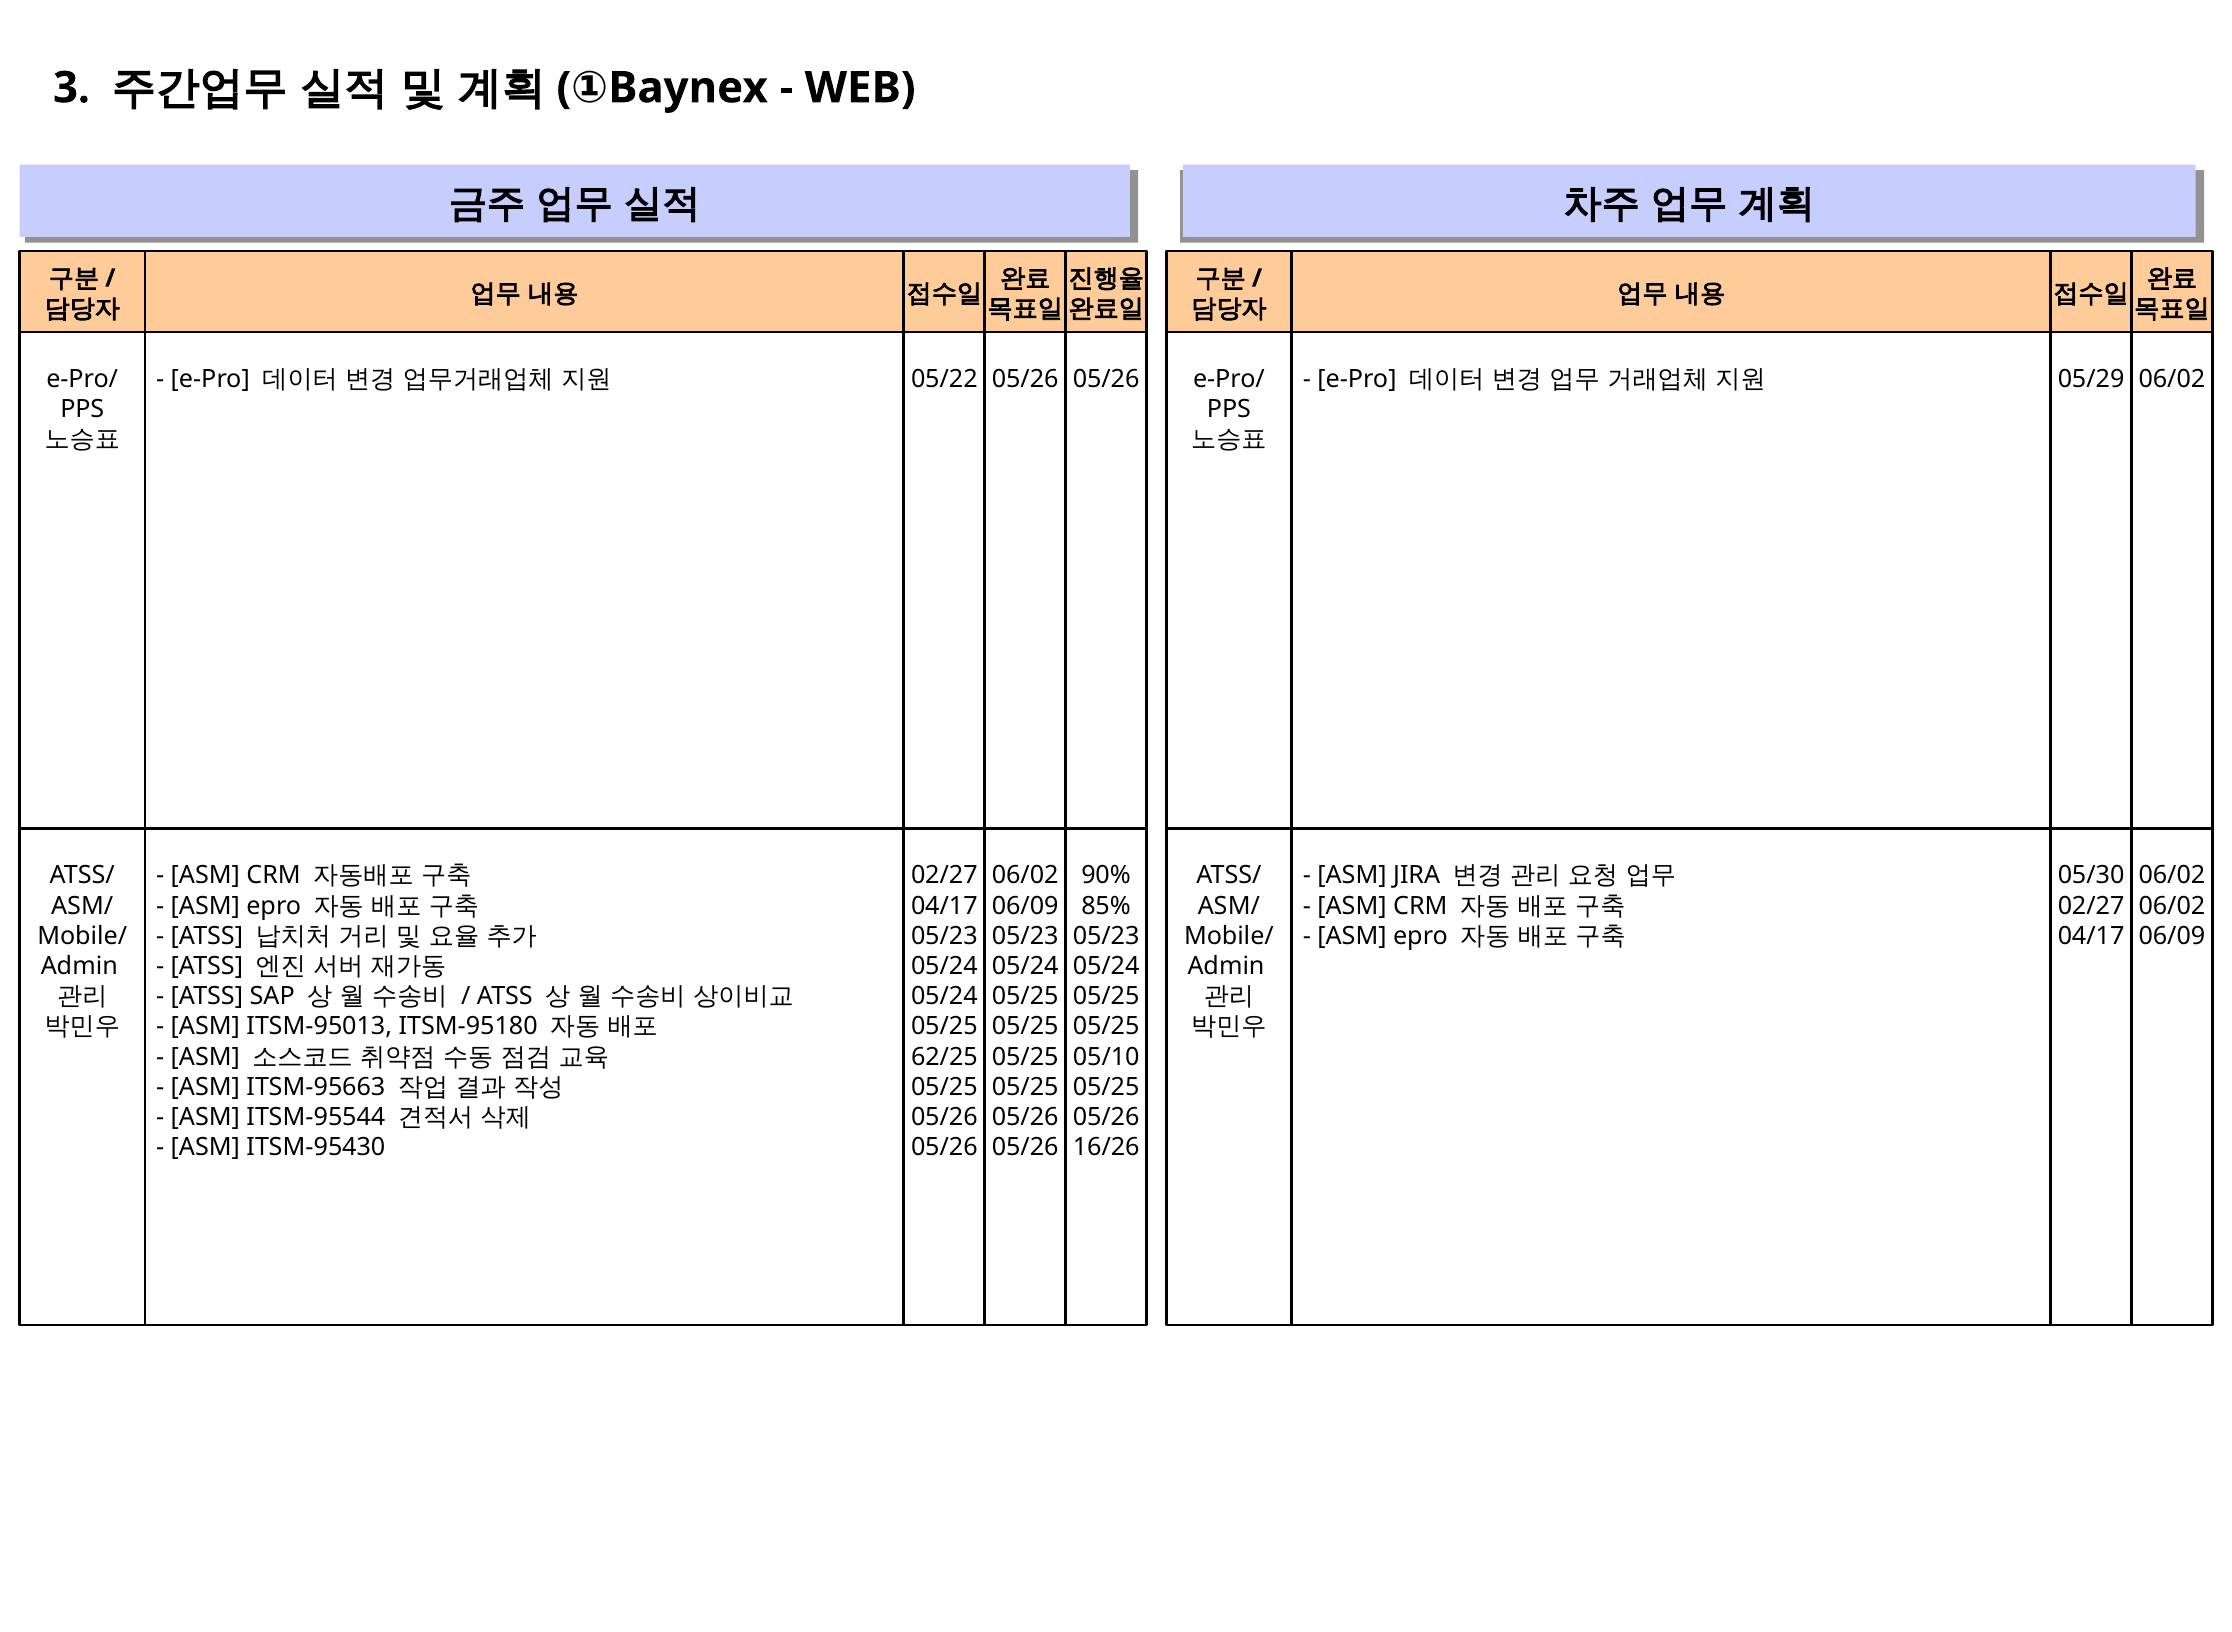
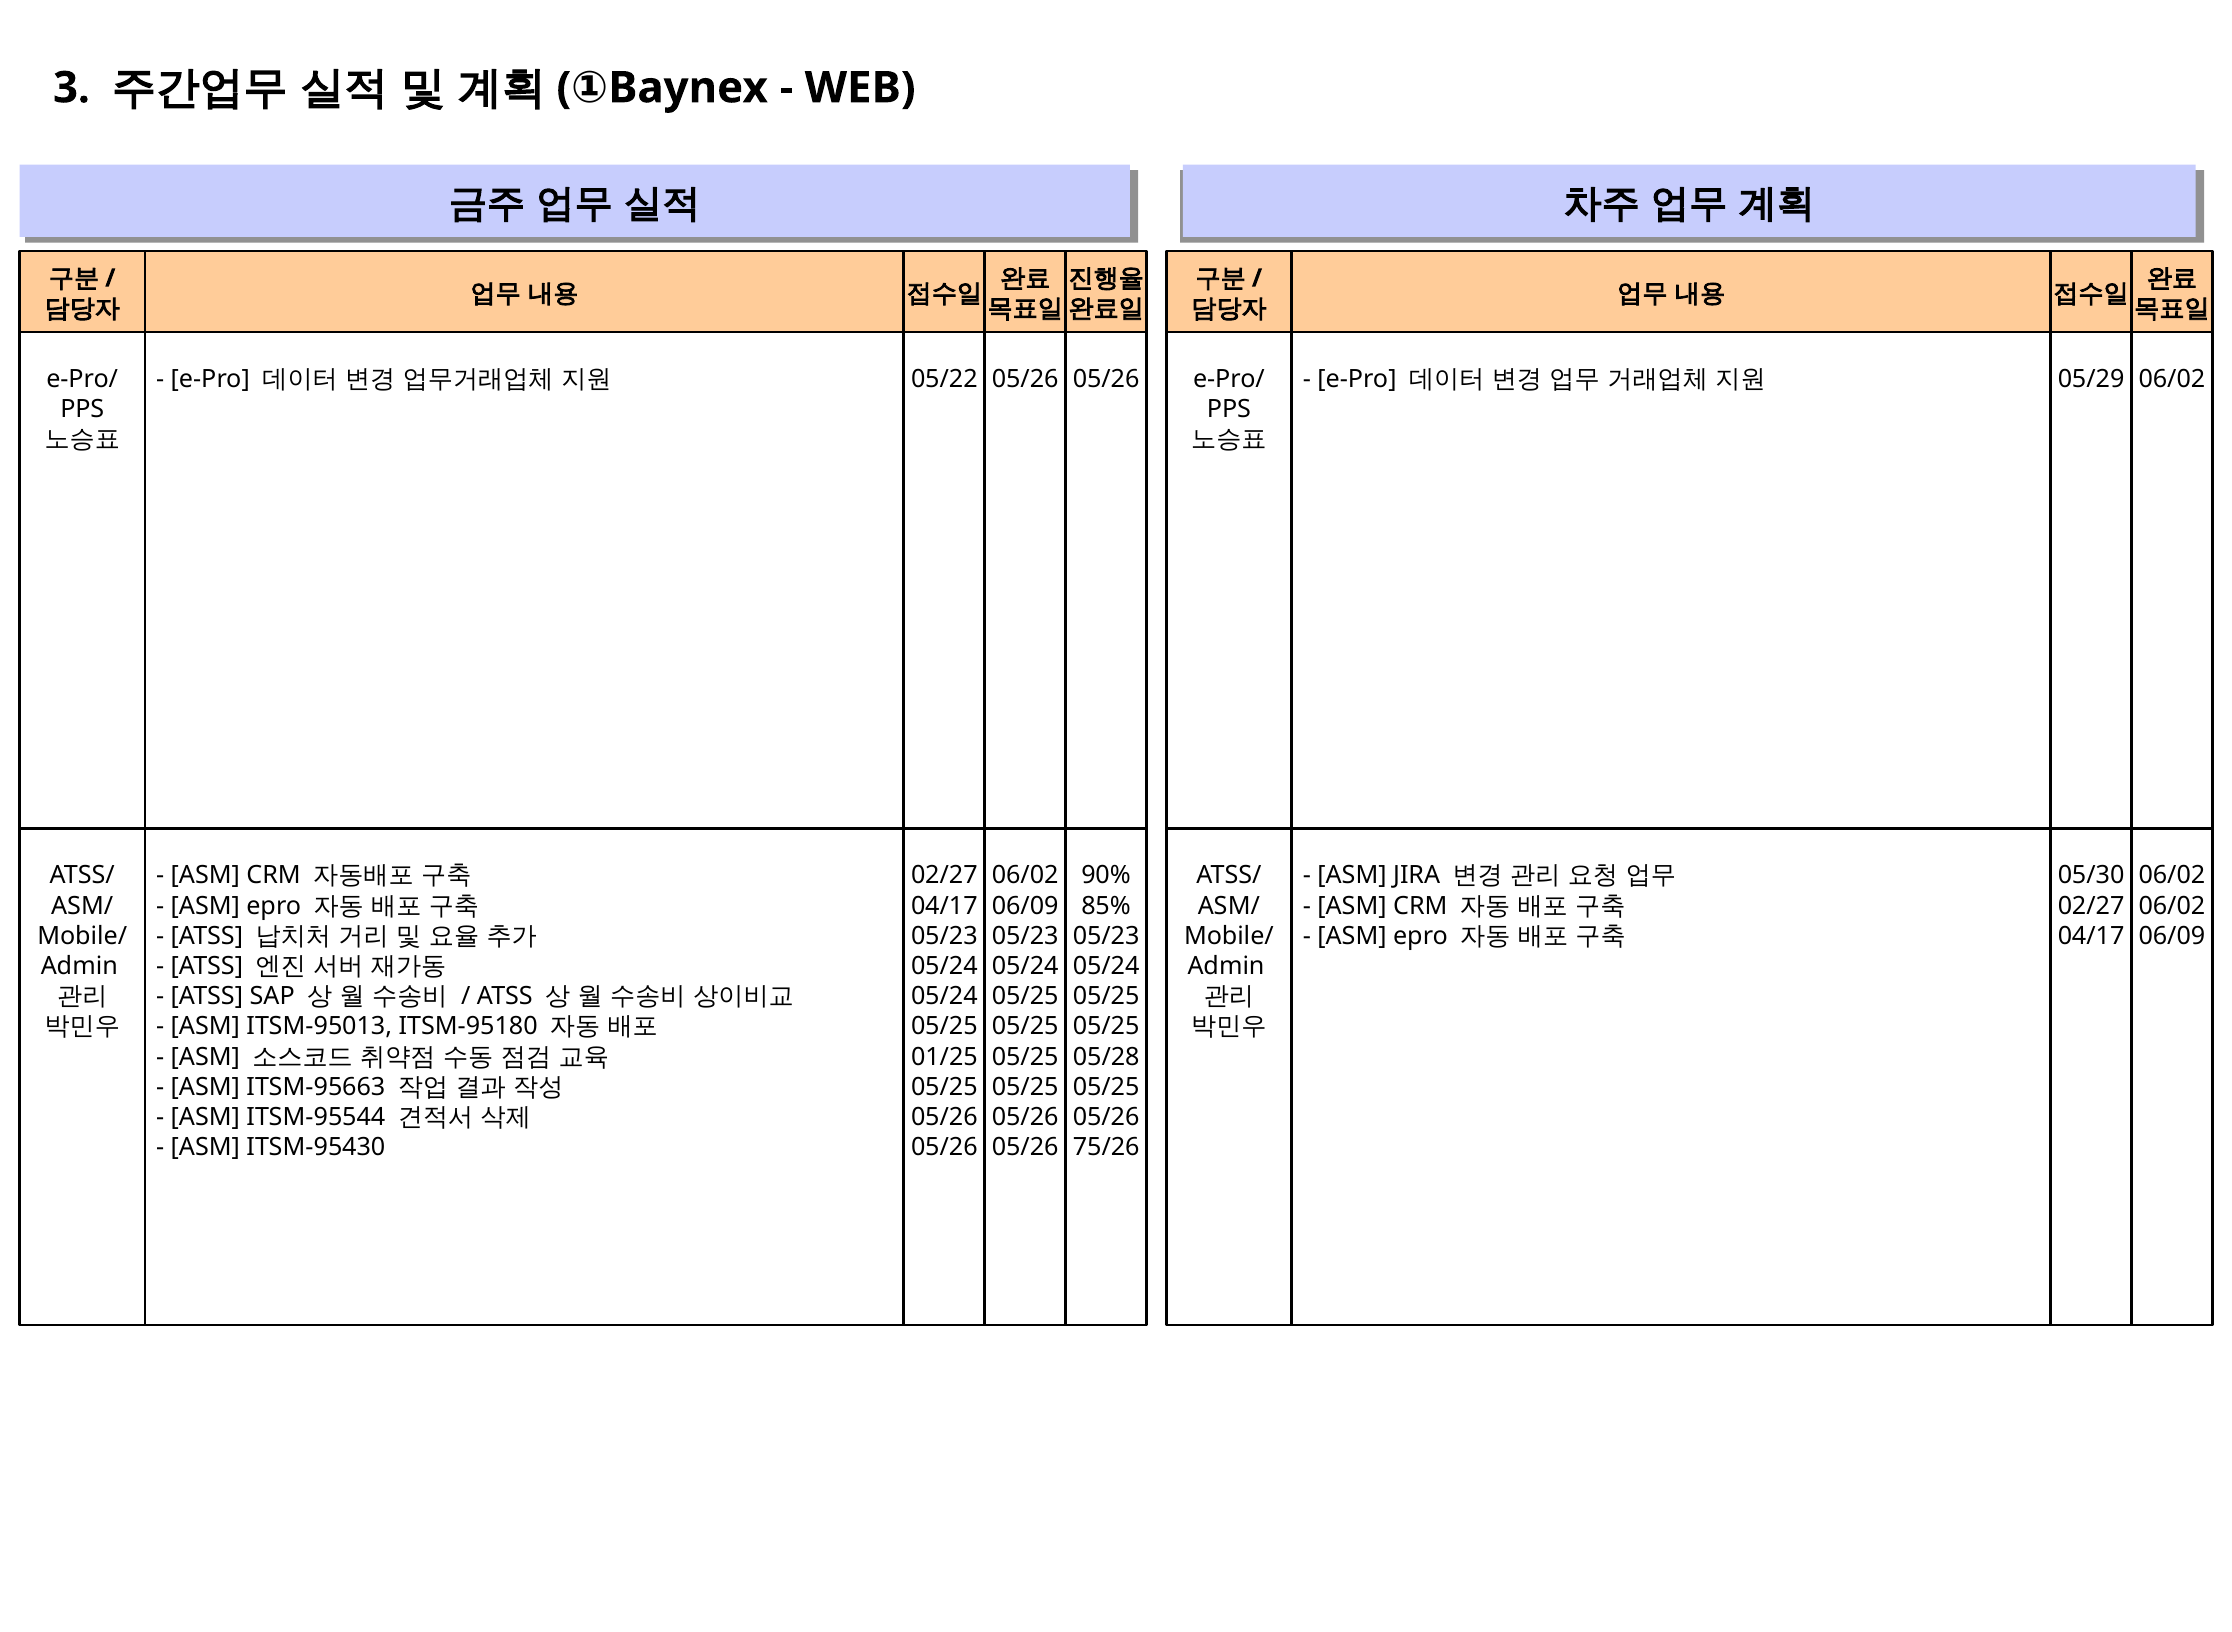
62/25: 62/25 -> 01/25 (944, 1057)
05/10: 05/10 -> 05/28 (1106, 1057)
16/26: 16/26 -> 75/26 (1106, 1148)
